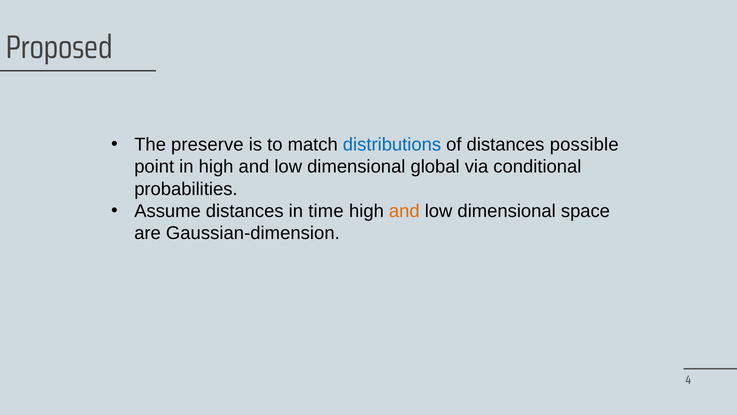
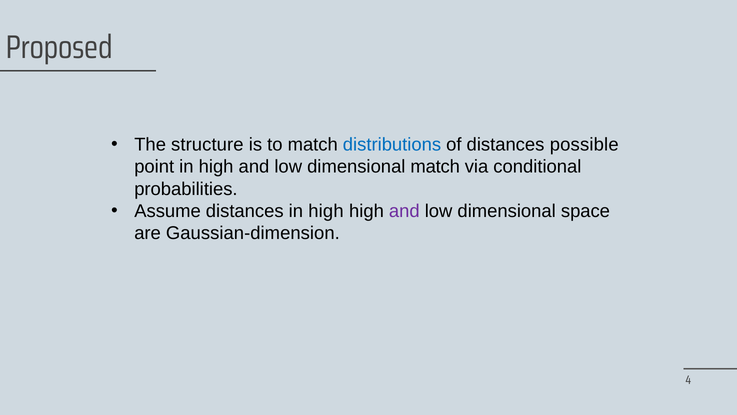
preserve: preserve -> structure (207, 145)
dimensional global: global -> match (435, 167)
distances in time: time -> high (326, 211)
and colour: orange -> purple (404, 211)
